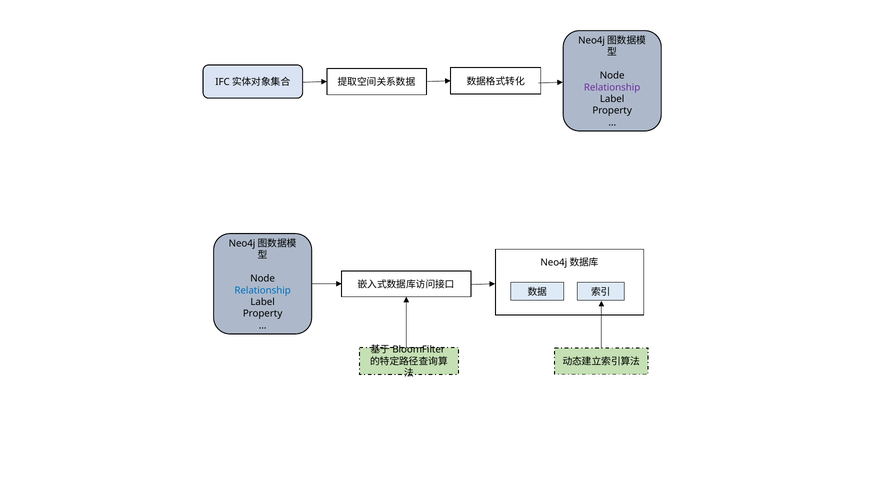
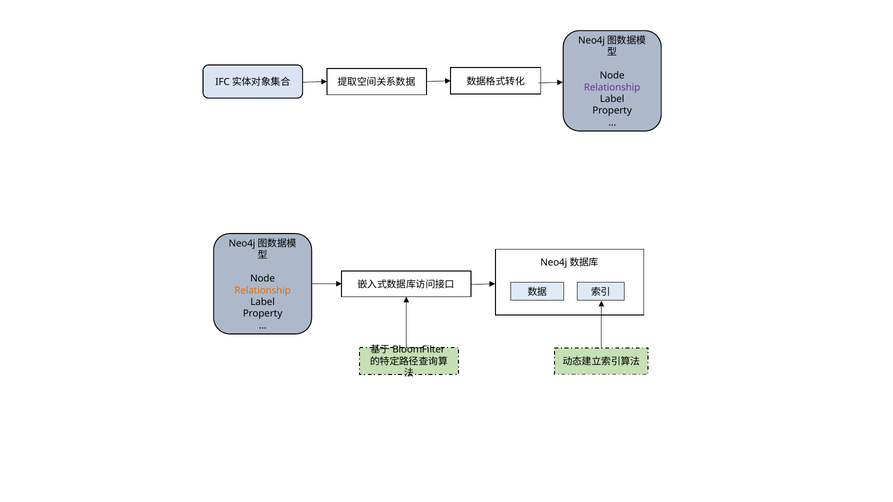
Relationship colour: blue -> orange (263, 290)
